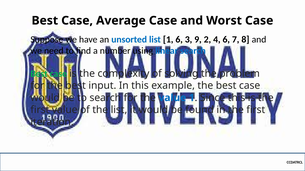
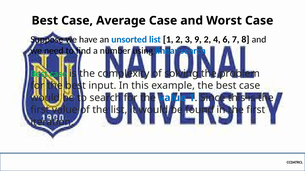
1 6: 6 -> 2 (179, 40)
